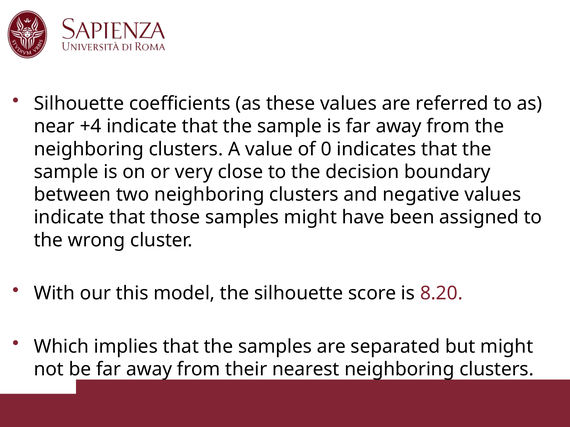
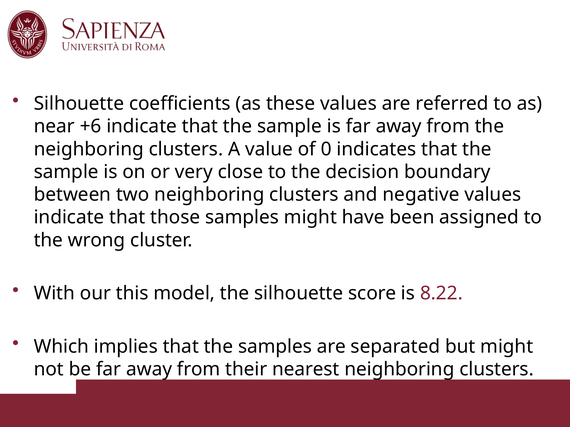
+4: +4 -> +6 (91, 126)
8.20: 8.20 -> 8.22 (441, 294)
